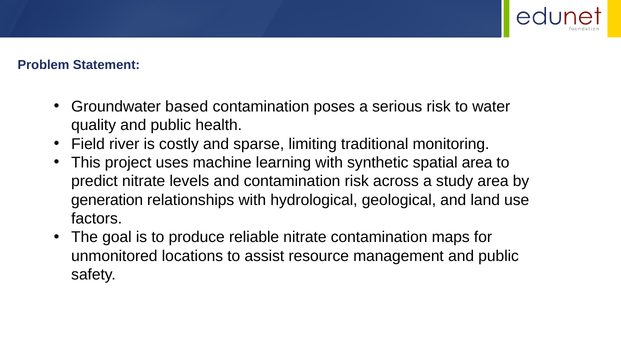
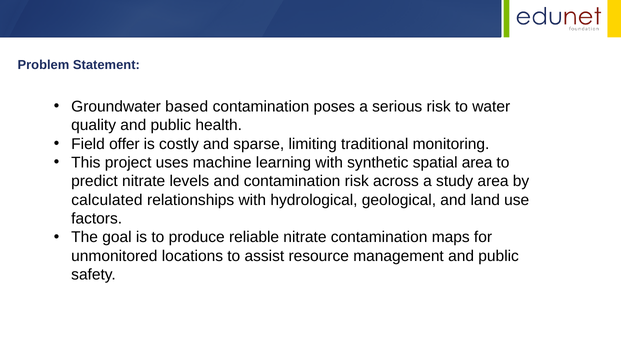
river: river -> offer (124, 144)
generation: generation -> calculated (107, 200)
